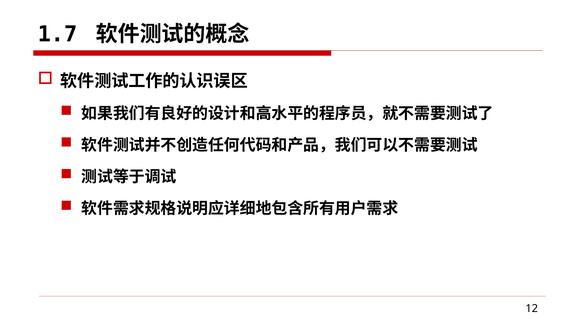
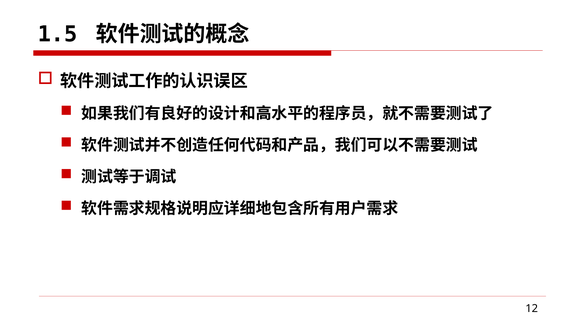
1.7: 1.7 -> 1.5 (58, 34)
